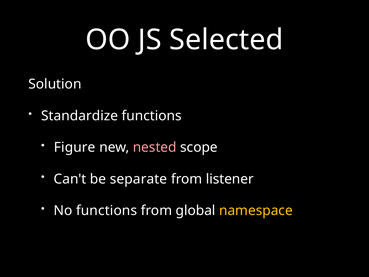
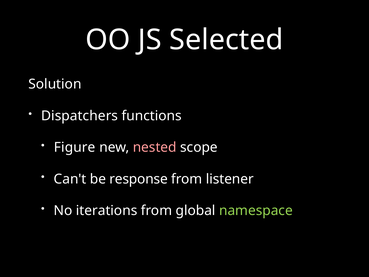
Standardize: Standardize -> Dispatchers (80, 116)
separate: separate -> response (139, 179)
No functions: functions -> iterations (107, 210)
namespace colour: yellow -> light green (256, 210)
